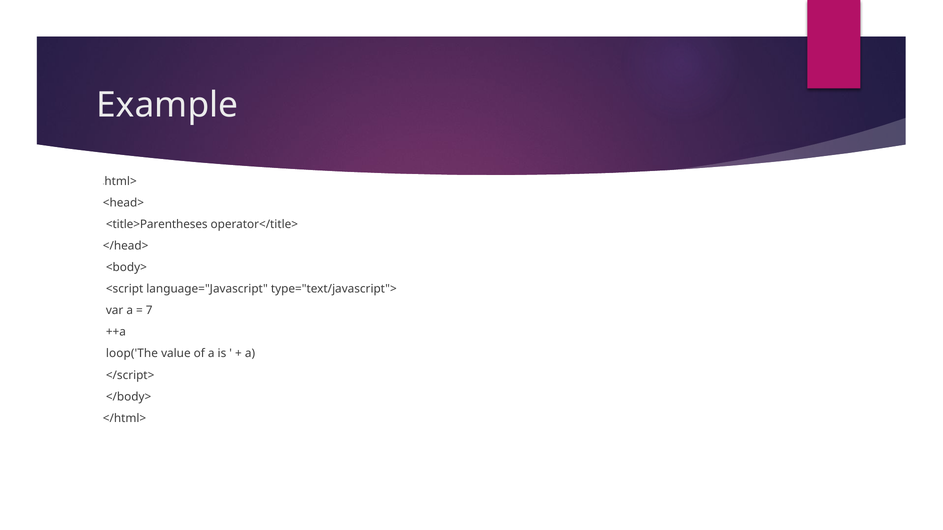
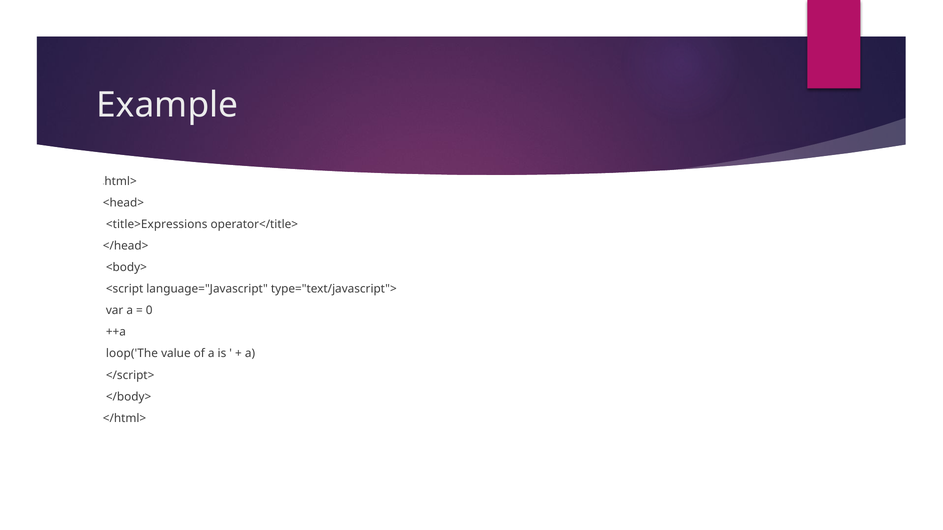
<title>Parentheses: <title>Parentheses -> <title>Expressions (157, 225)
7: 7 -> 0 (149, 311)
